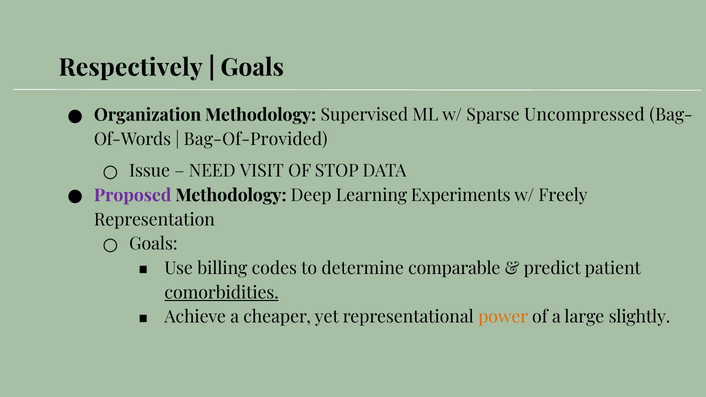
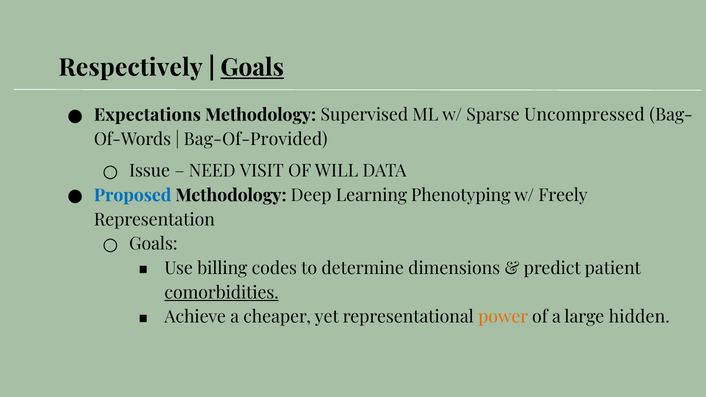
Goals underline: none -> present (252, 68)
Organization: Organization -> Expectations (147, 115)
STOP: STOP -> WILL (337, 171)
Proposed colour: purple -> blue (133, 195)
Experiments: Experiments -> Phenotyping (461, 195)
comparable: comparable -> dimensions (454, 268)
slightly: slightly -> hidden (639, 317)
